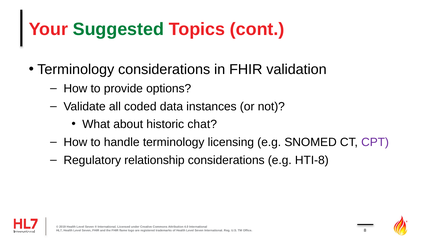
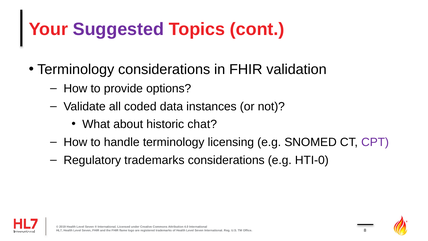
Suggested colour: green -> purple (118, 29)
Regulatory relationship: relationship -> trademarks (154, 160)
HTI-8: HTI-8 -> HTI-0 (312, 160)
